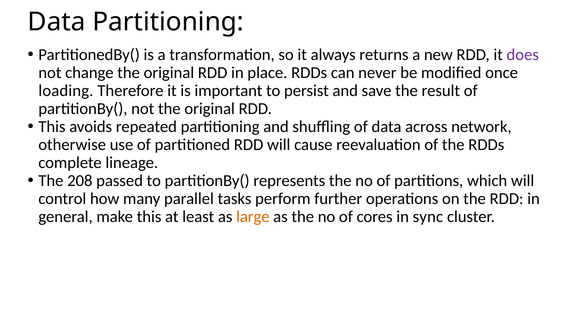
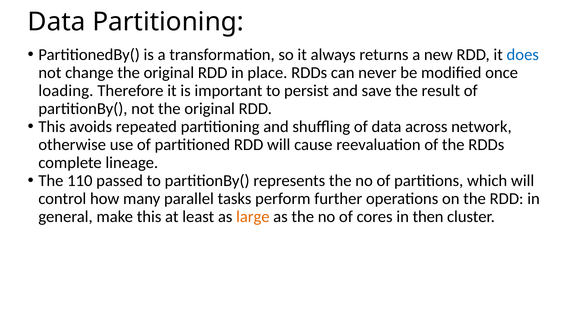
does colour: purple -> blue (523, 55)
208: 208 -> 110 (80, 181)
sync: sync -> then (428, 217)
